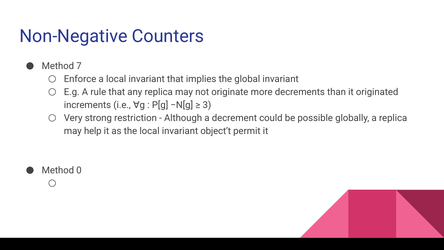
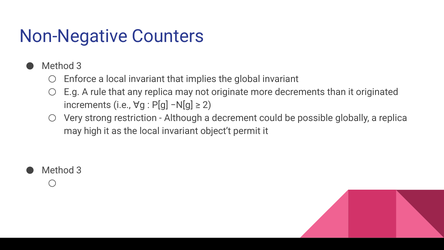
7: 7 -> 3 (79, 66)
3: 3 -> 2 (207, 105)
help: help -> high (93, 131)
0: 0 -> 3 (79, 170)
